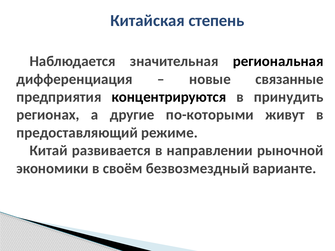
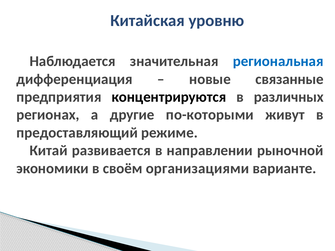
степень: степень -> уровню (216, 21)
региональная colour: black -> blue (278, 61)
принудить: принудить -> различных (289, 97)
безвозмездный: безвозмездный -> организациями (197, 169)
